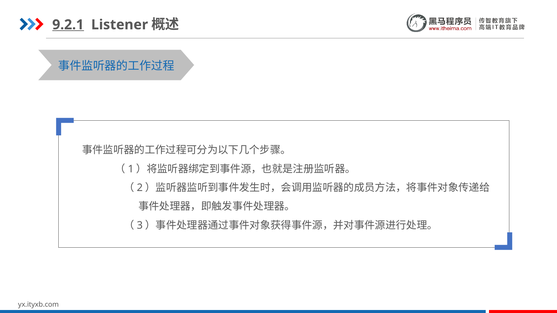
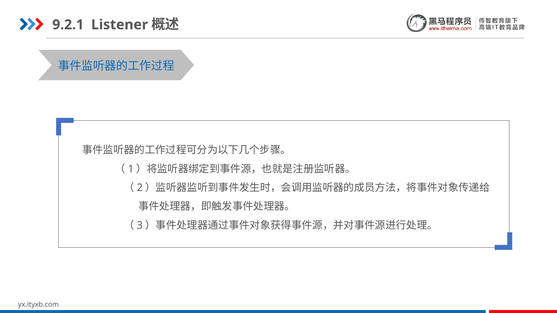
9.2.1 underline: present -> none (68, 25)
